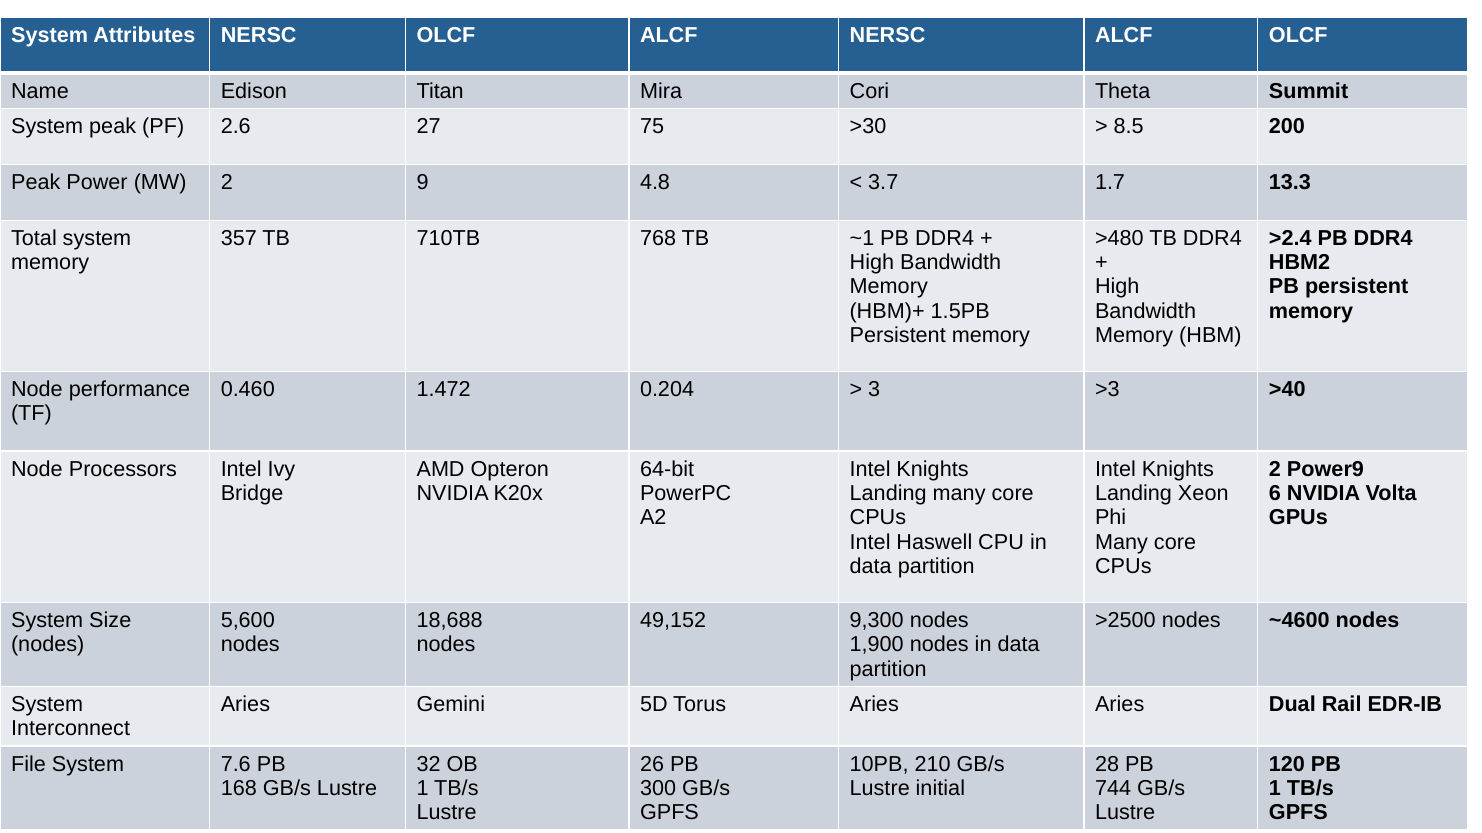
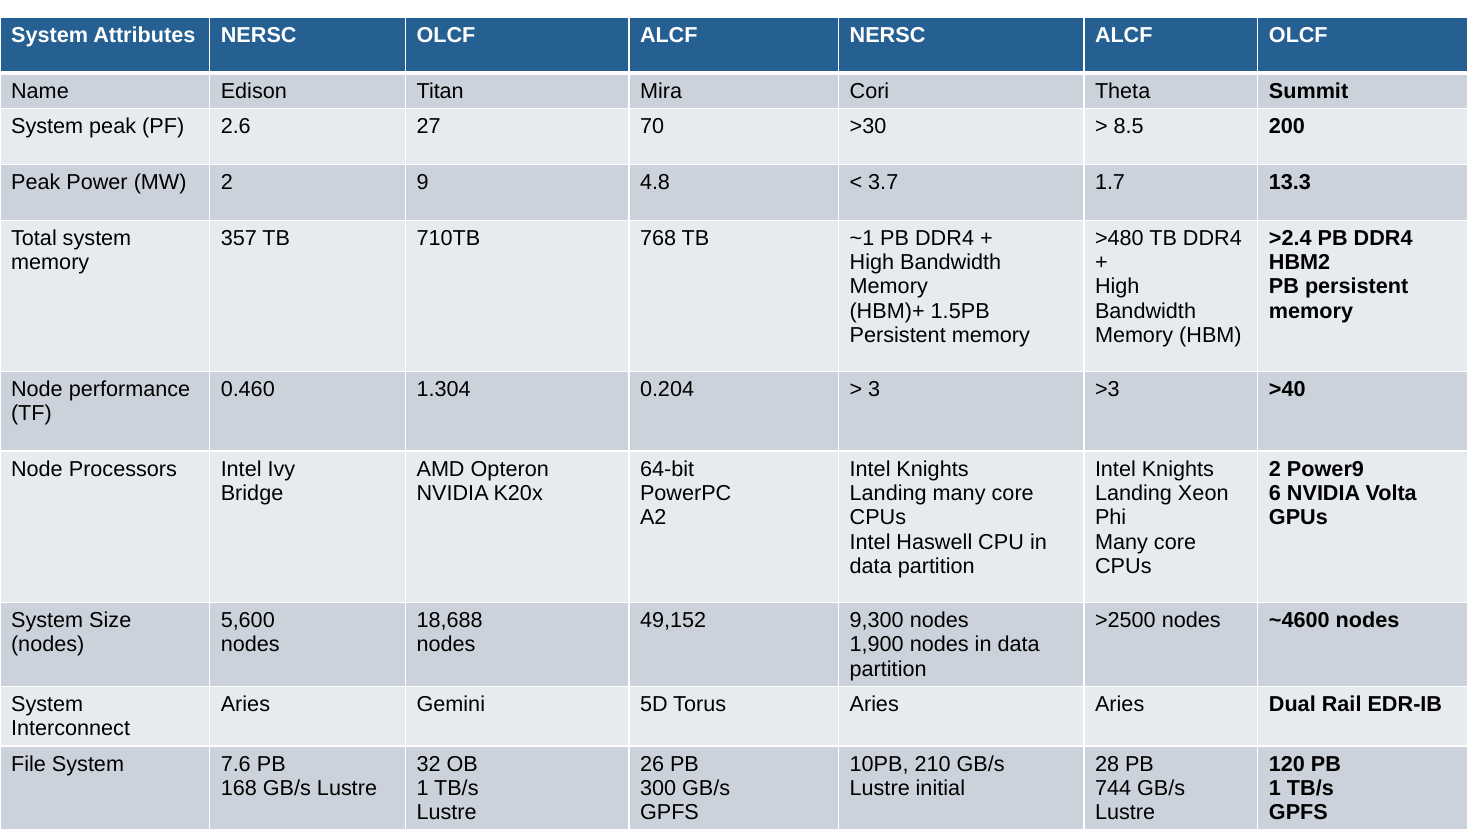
75: 75 -> 70 (652, 127)
1.472: 1.472 -> 1.304 (444, 390)
